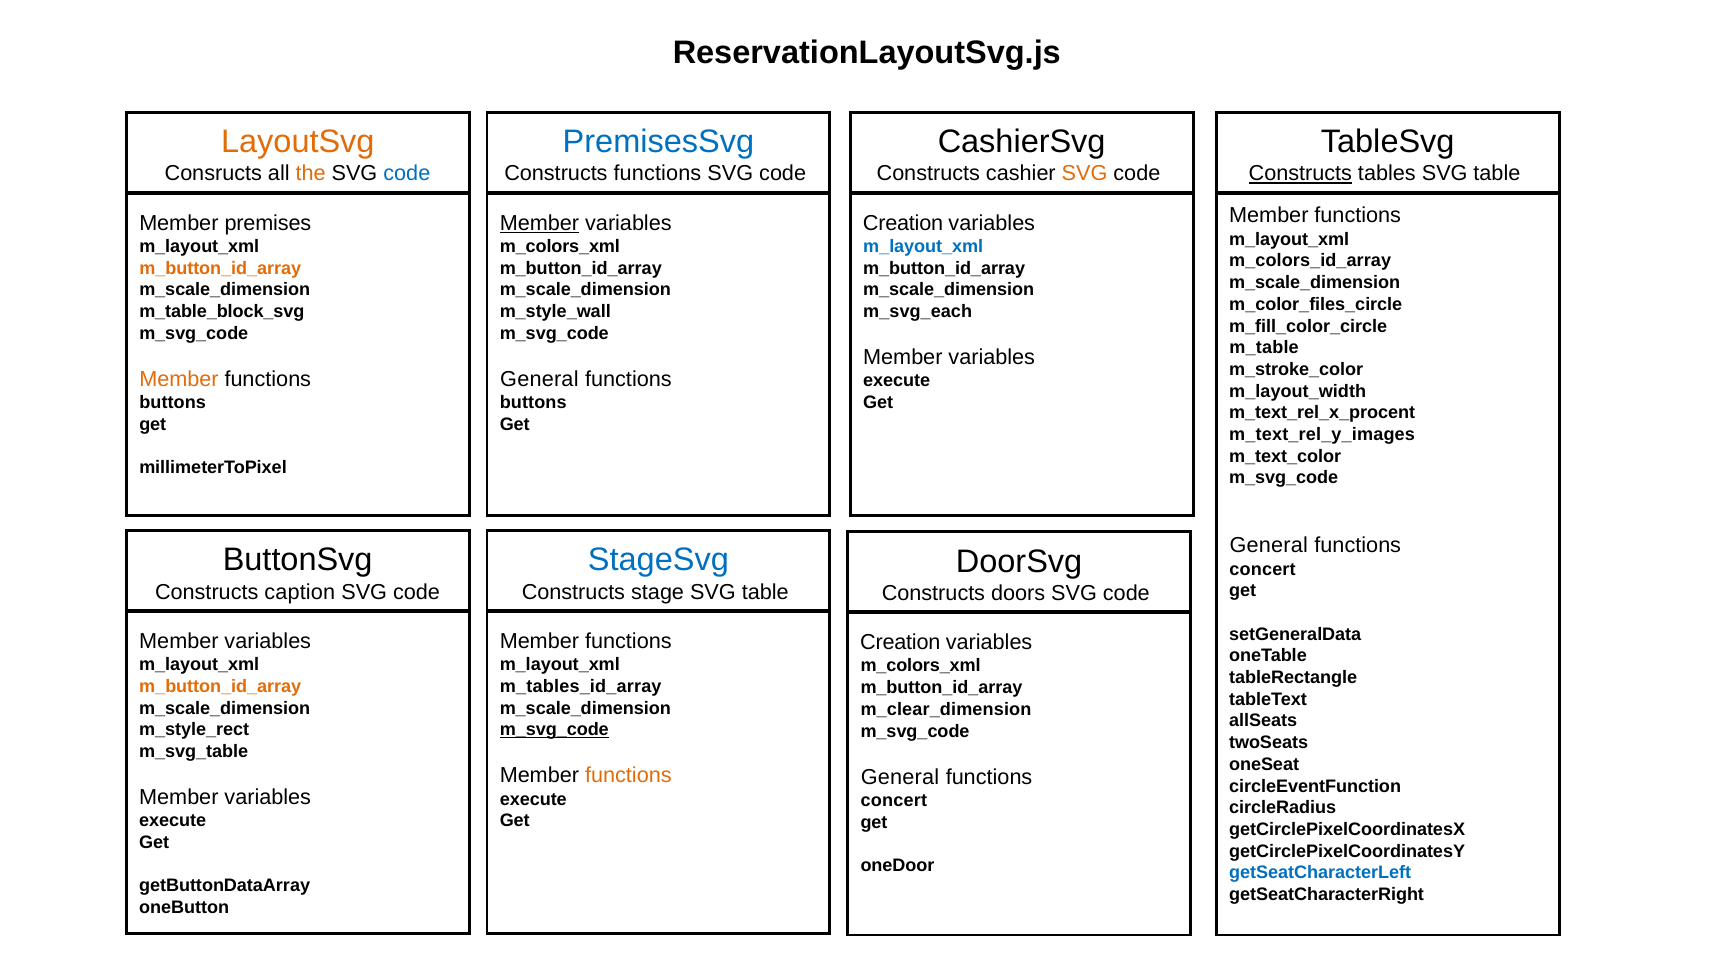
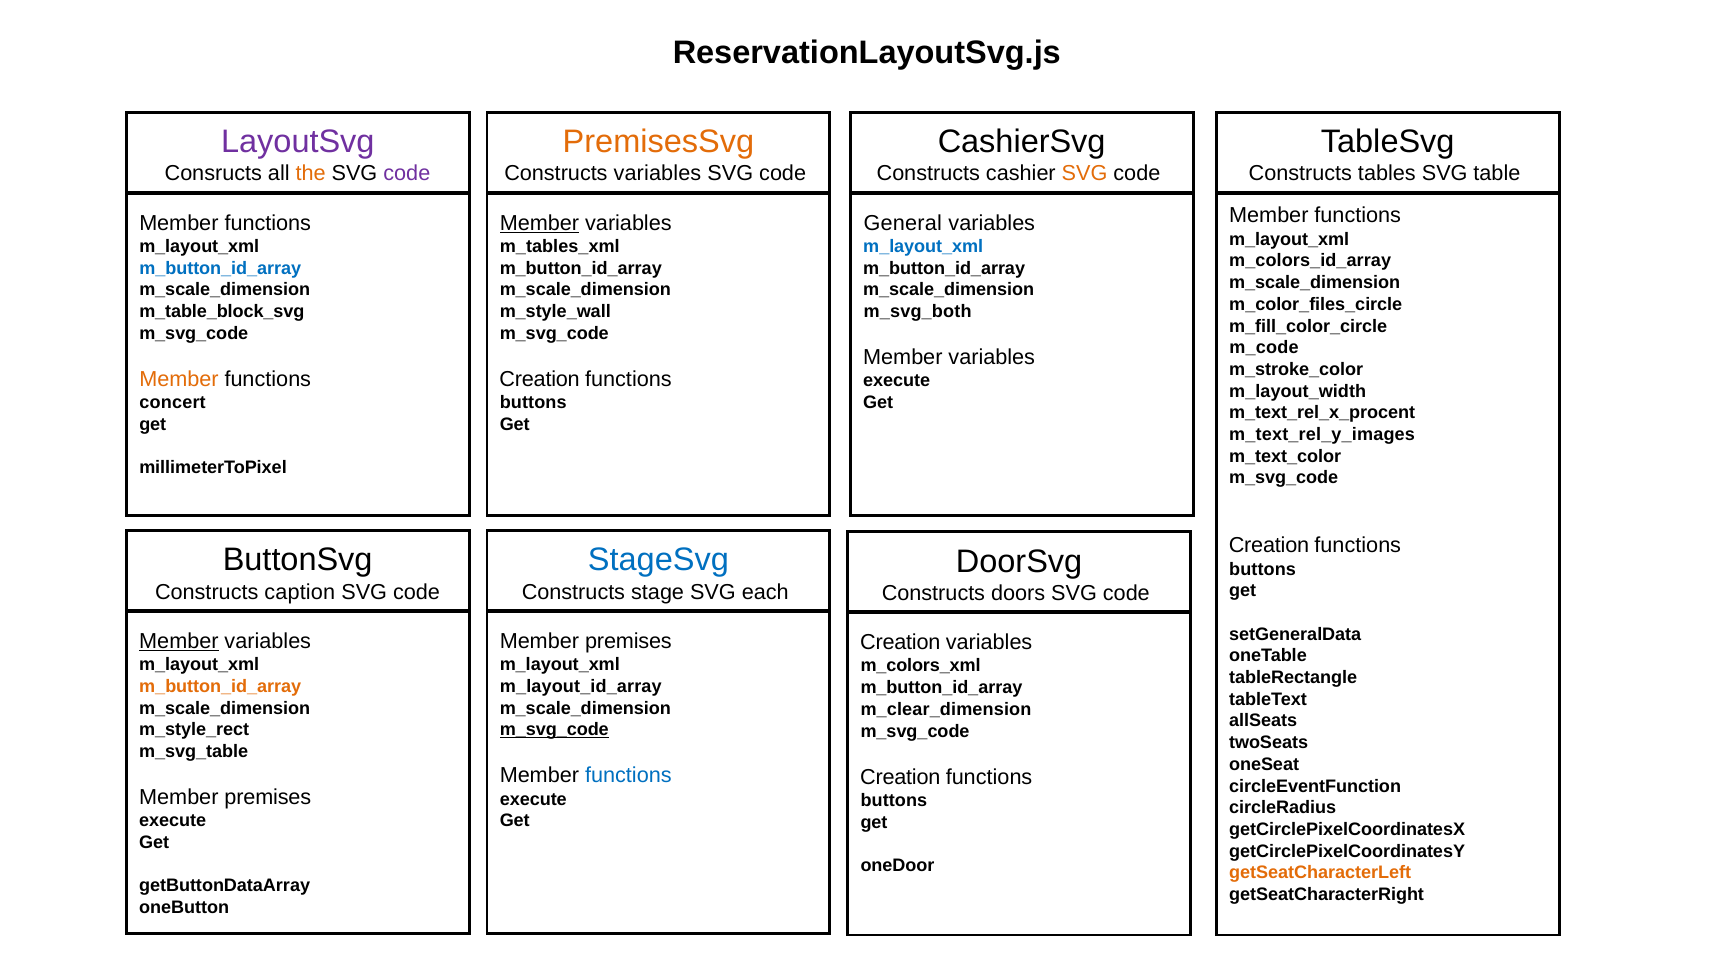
LayoutSvg colour: orange -> purple (298, 142)
PremisesSvg colour: blue -> orange (658, 142)
code colour: blue -> purple (407, 174)
Constructs functions: functions -> variables (657, 174)
Constructs underline: present -> none (1300, 174)
premises: premises -> functions (268, 223)
Creation: Creation -> General (903, 223)
m_colors_xml: m_colors_xml -> m_tables_xml (560, 247)
m_button_id_array colour: orange -> blue (220, 268)
m_svg_each: m_svg_each -> m_svg_both (918, 312)
m_table: m_table -> m_code (1264, 348)
General: General -> Creation (540, 379)
buttons: buttons -> concert (173, 403)
General: General -> Creation (1269, 546)
concert: concert -> buttons (1263, 569)
stage SVG table: table -> each (765, 592)
Member underline: none -> present (179, 641)
functions: functions -> premises (628, 641)
m_tables_id_array: m_tables_id_array -> m_layout_id_array (581, 687)
functions colour: orange -> blue (628, 776)
General: General -> Creation (900, 777)
variables: variables -> premises (268, 798)
concert: concert -> buttons (894, 801)
getSeatCharacterLeft colour: blue -> orange (1320, 873)
